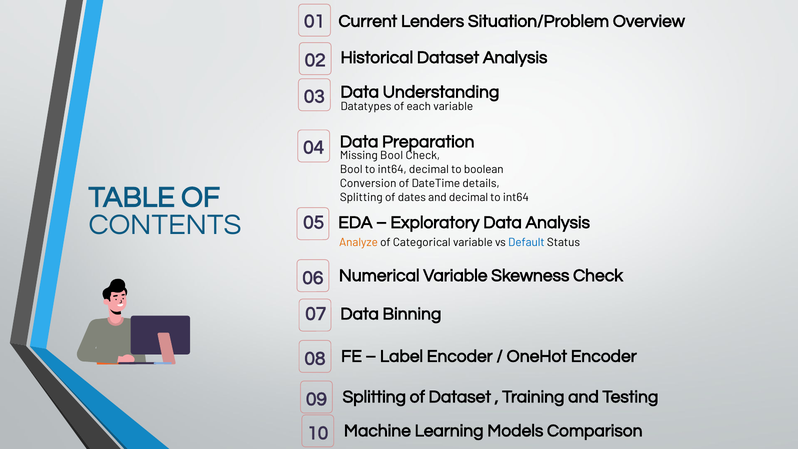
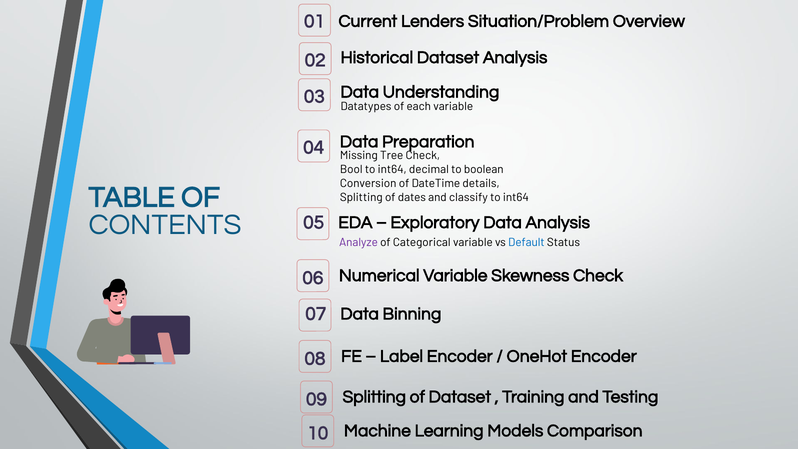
Bool: Bool -> Tree (392, 156)
and decimal: decimal -> classify (468, 197)
Analyze colour: orange -> purple (358, 242)
